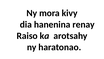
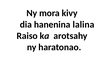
renay: renay -> lalina (83, 24)
